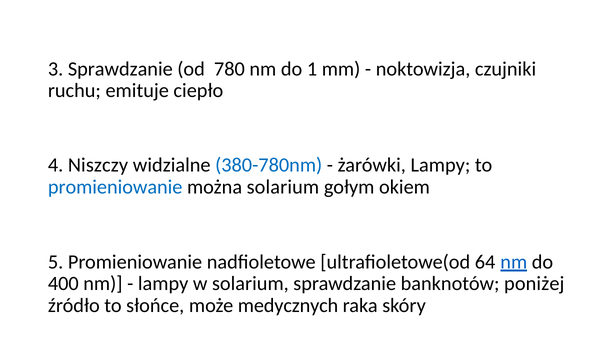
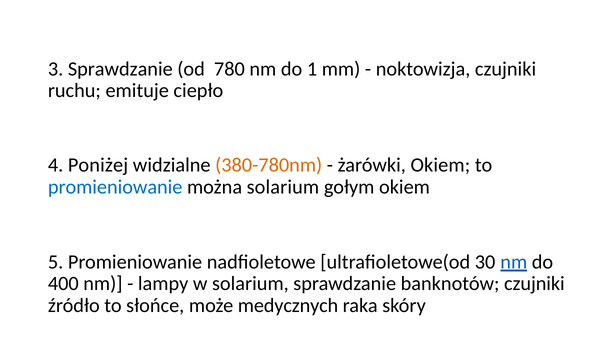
Niszczy: Niszczy -> Poniżej (98, 165)
380-780nm colour: blue -> orange (269, 165)
żarówki Lampy: Lampy -> Okiem (440, 165)
64: 64 -> 30 (485, 262)
banknotów poniżej: poniżej -> czujniki (534, 284)
